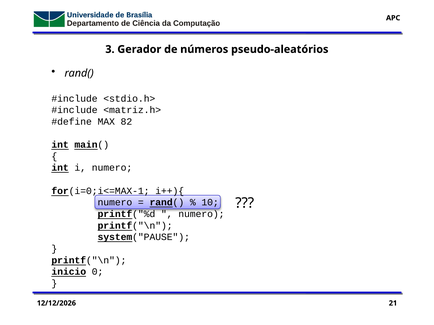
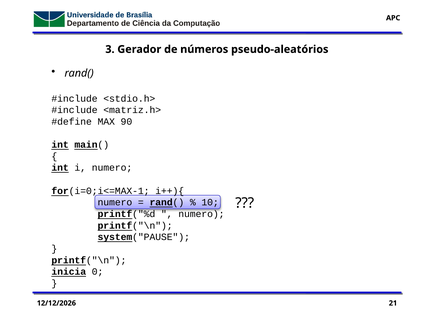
82: 82 -> 90 (126, 122)
inicio: inicio -> inicia (69, 272)
